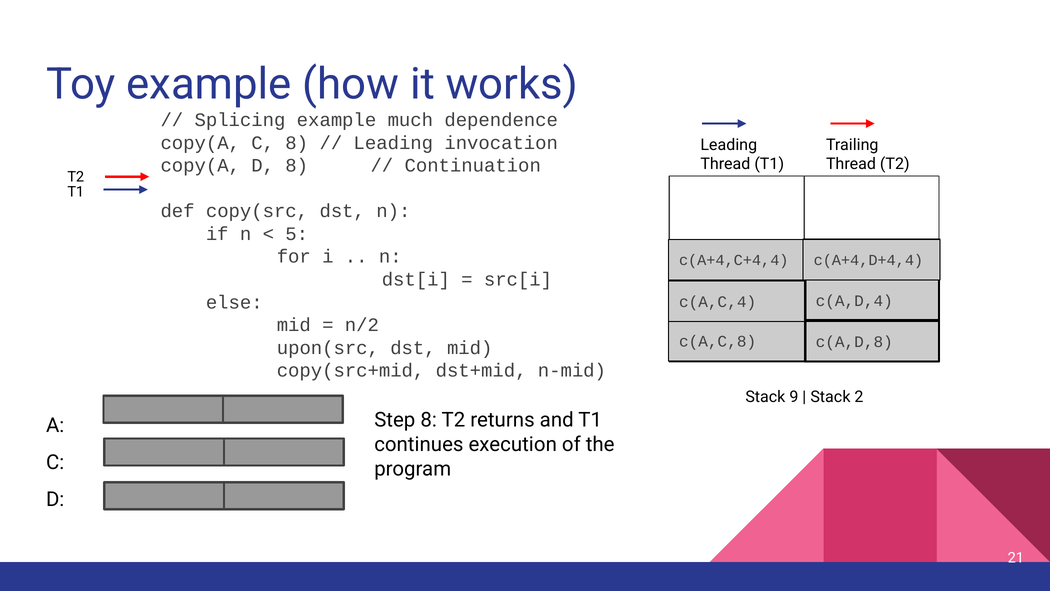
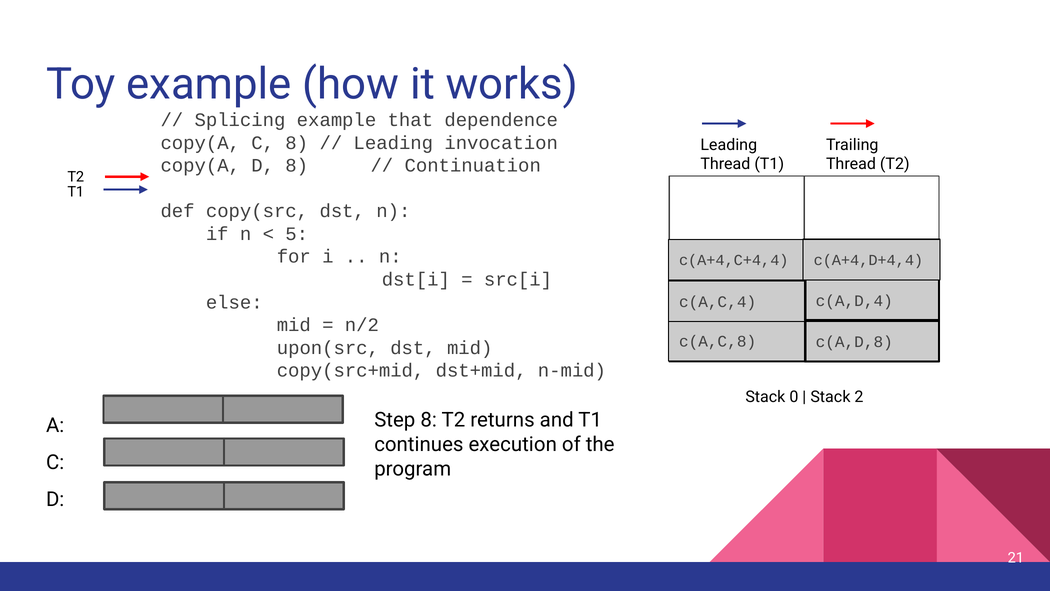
much: much -> that (410, 120)
9: 9 -> 0 (794, 397)
